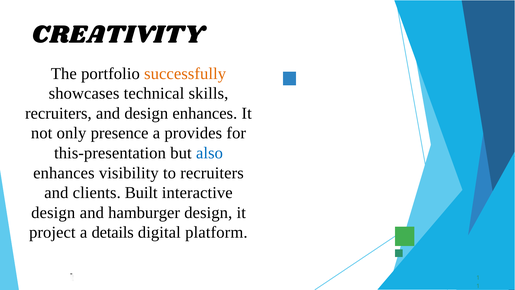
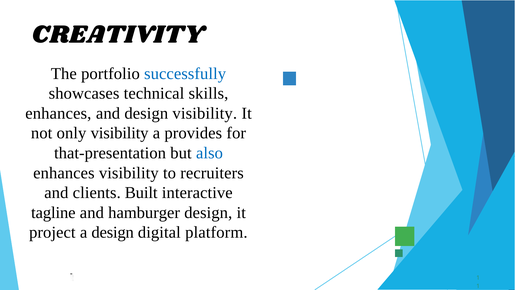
successfully colour: orange -> blue (185, 74)
recruiters: recruiters -> enhances (58, 113)
design enhances: enhances -> visibility (205, 113)
only presence: presence -> visibility (120, 133)
this-presentation: this-presentation -> that-presentation (110, 153)
design: design -> tagline (53, 212)
a details: details -> design (113, 232)
